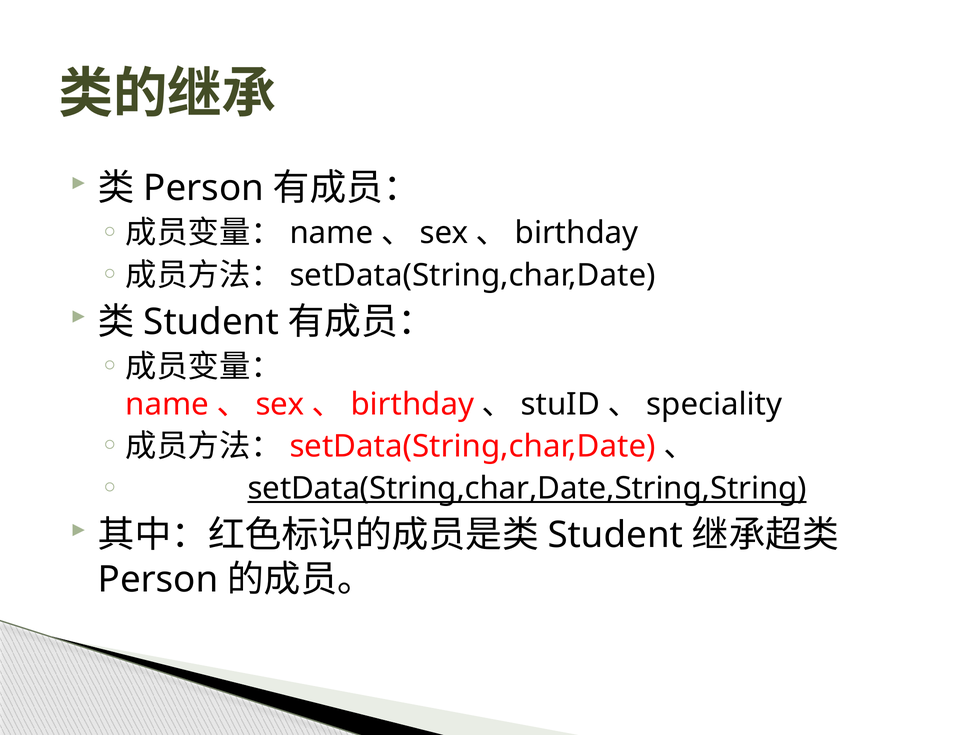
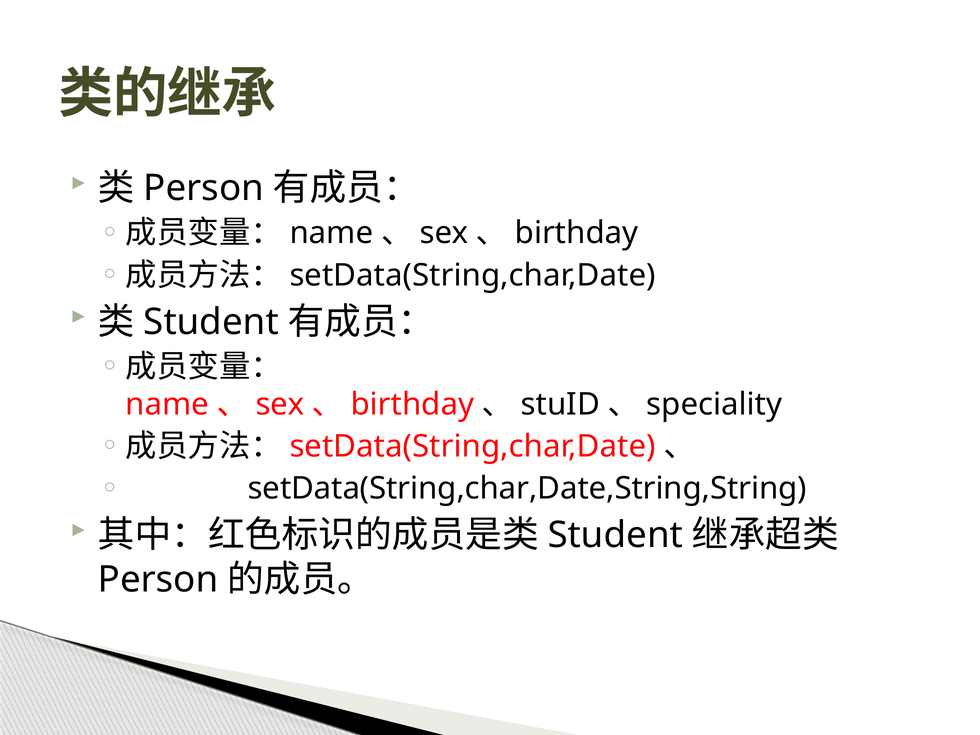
setData(String,char,Date,String,String underline: present -> none (527, 489)
